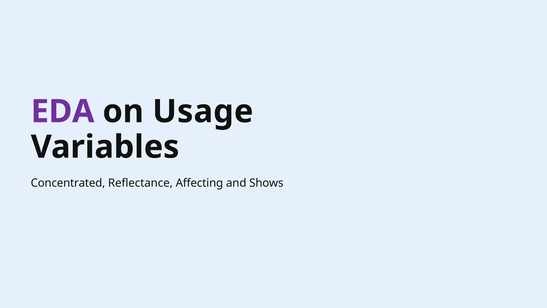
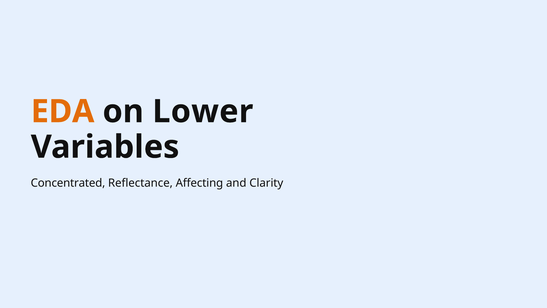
EDA colour: purple -> orange (63, 111)
Usage: Usage -> Lower (203, 111)
Shows: Shows -> Clarity (266, 183)
